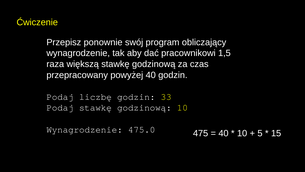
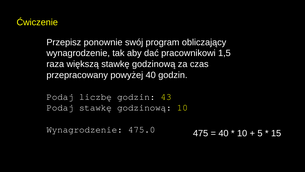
33: 33 -> 43 (166, 97)
